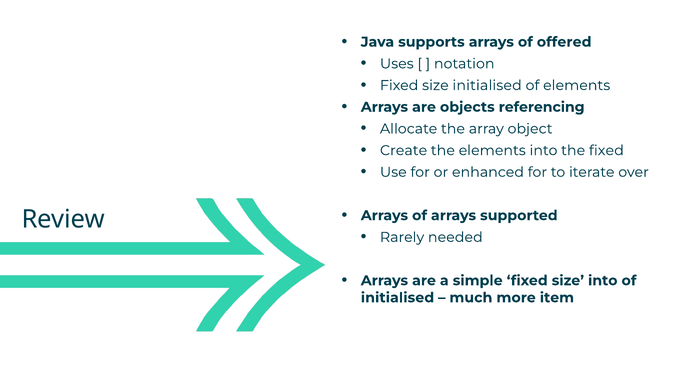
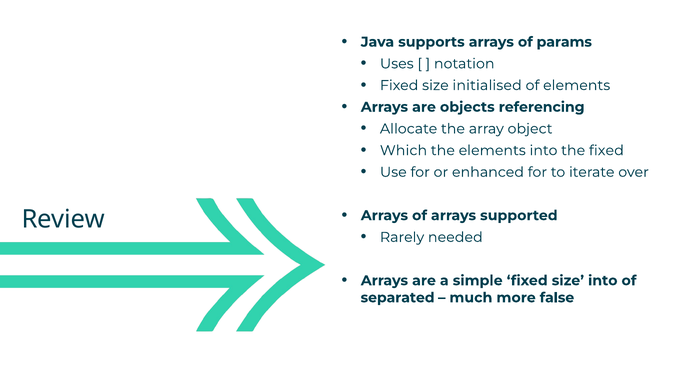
offered: offered -> params (564, 42)
Create: Create -> Which (404, 151)
initialised: initialised -> separated (398, 298)
item: item -> false (557, 298)
